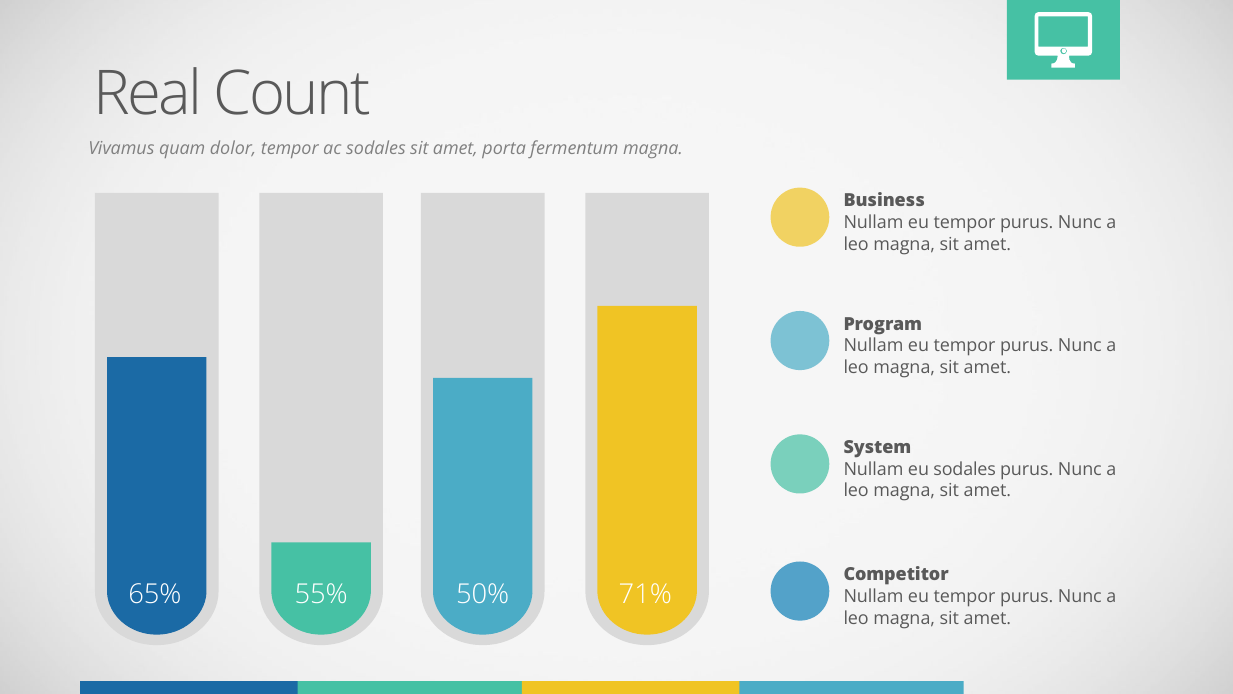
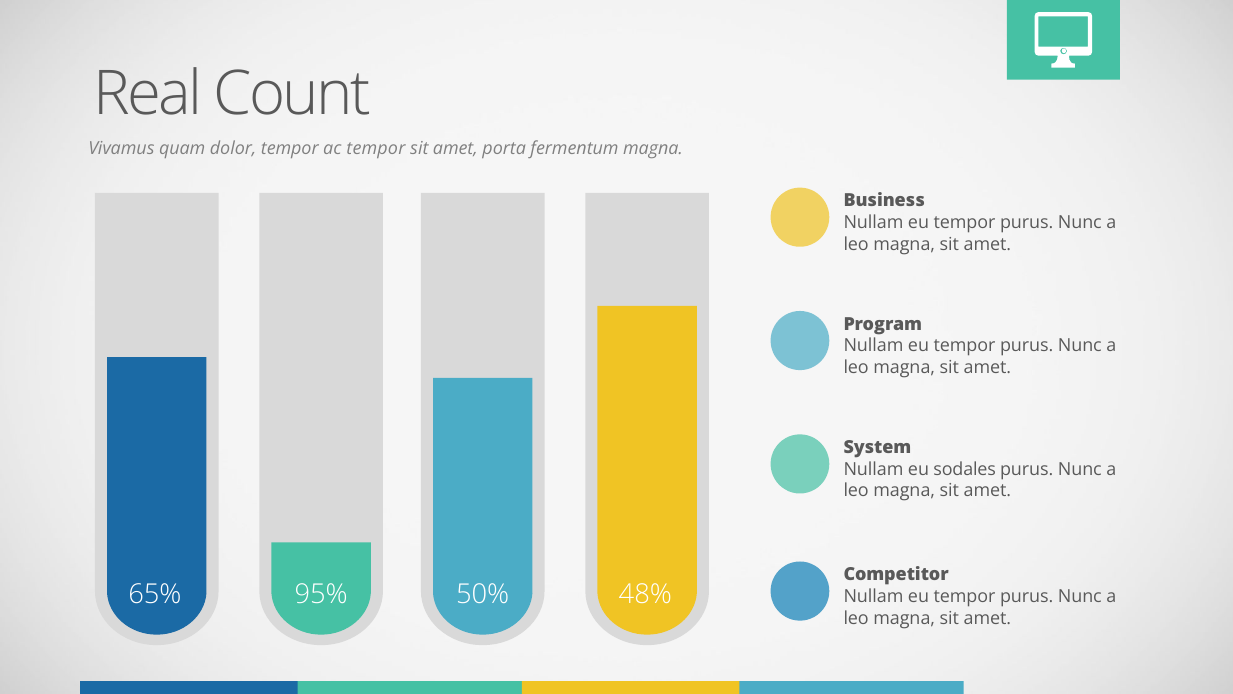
ac sodales: sodales -> tempor (376, 148)
55%: 55% -> 95% (321, 594)
71%: 71% -> 48% (645, 594)
